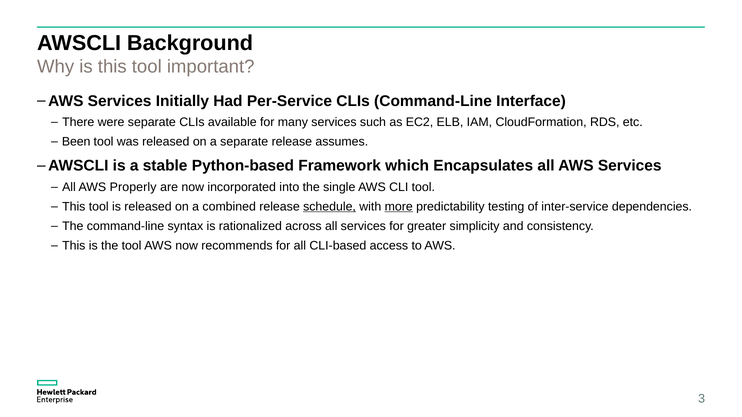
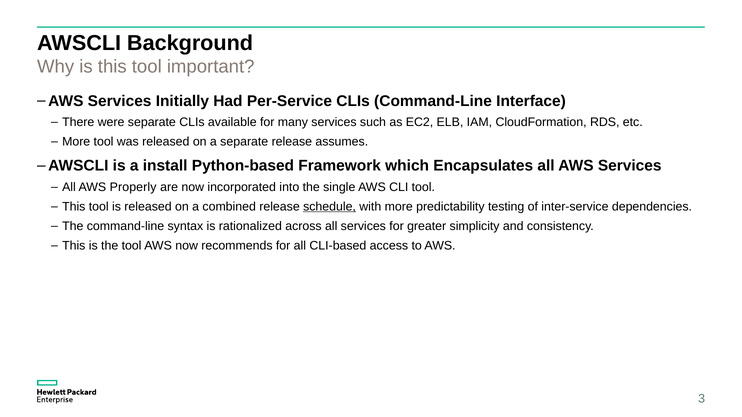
Been: Been -> More (76, 142)
stable: stable -> install (165, 166)
more underline: present -> none (399, 207)
